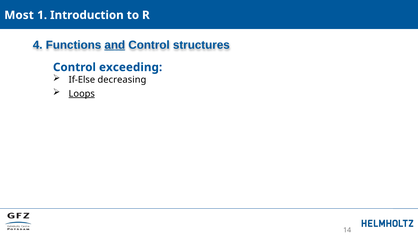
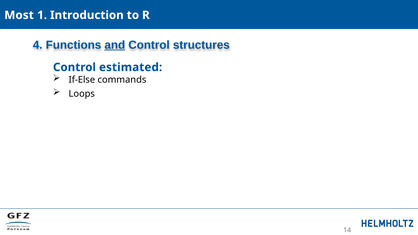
exceeding: exceeding -> estimated (131, 67)
decreasing: decreasing -> commands (122, 80)
Loops underline: present -> none (82, 94)
